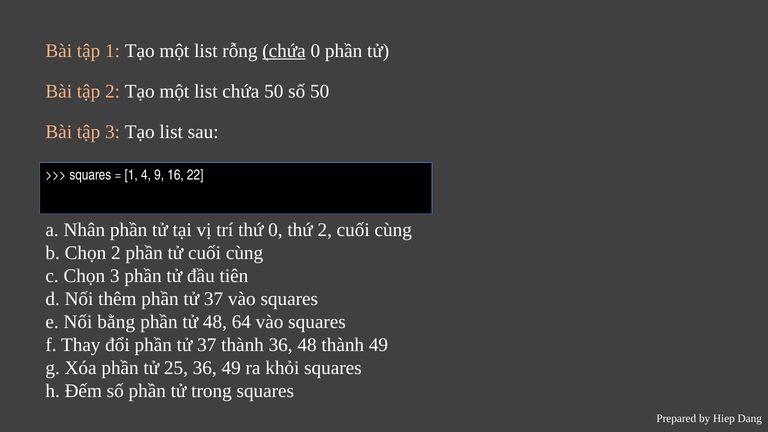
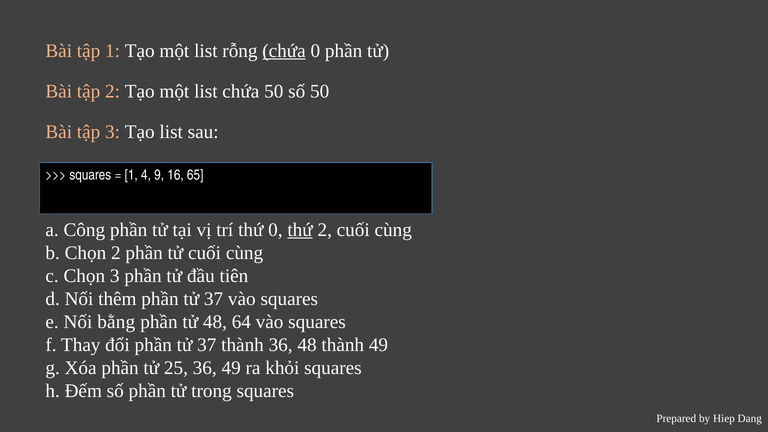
22: 22 -> 65 (195, 175)
Nhân: Nhân -> Công (84, 230)
thứ underline: none -> present (300, 230)
